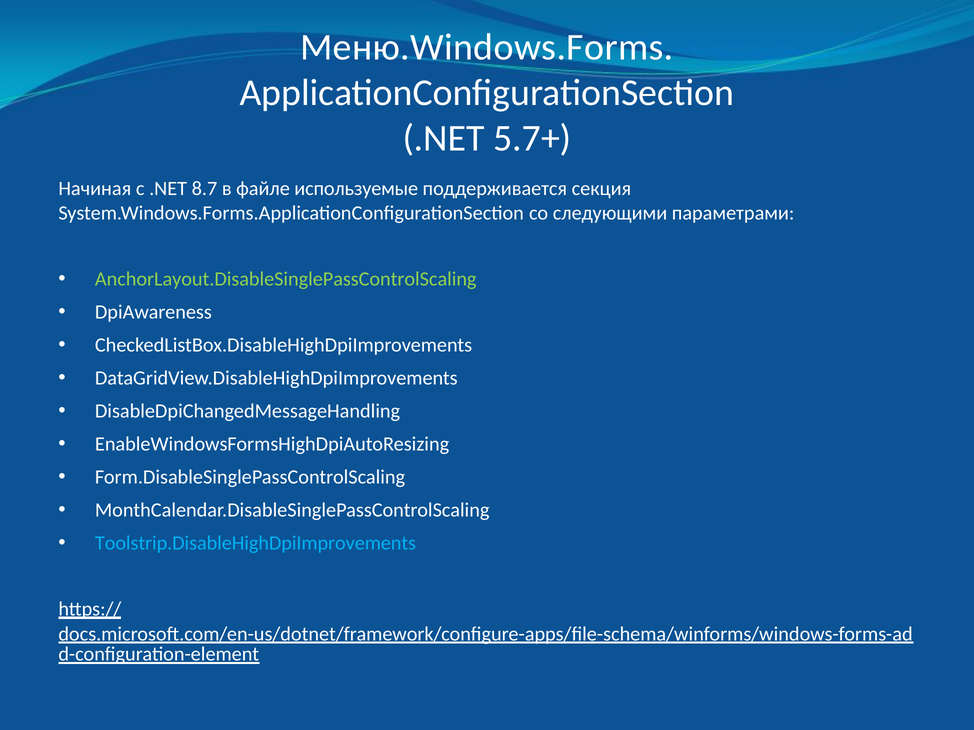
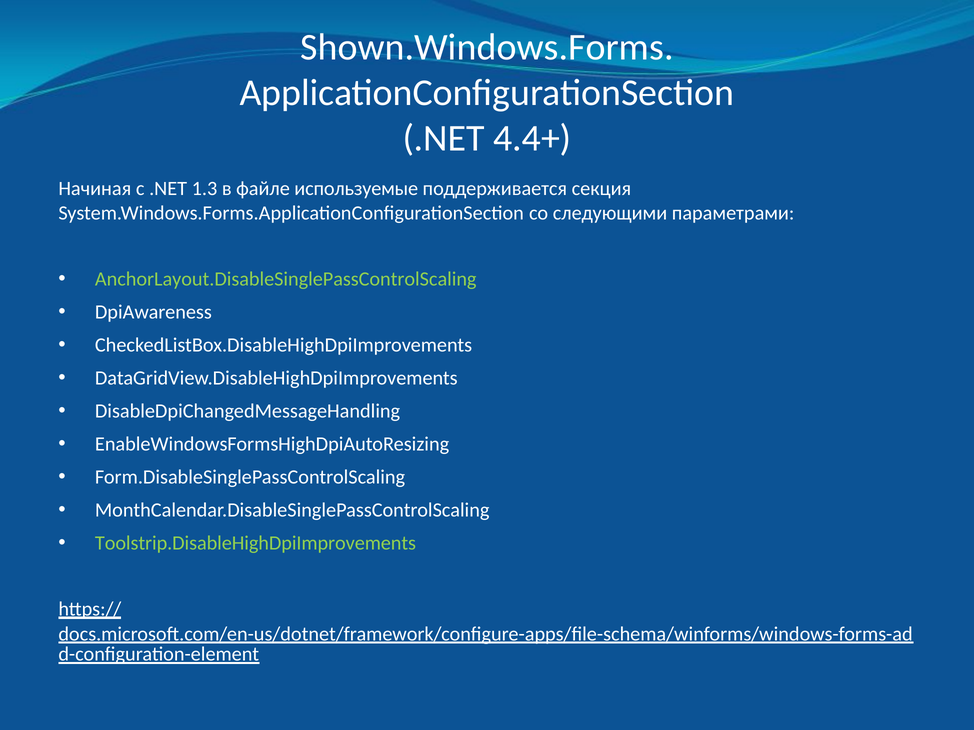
Меню.Windows.Forms: Меню.Windows.Forms -> Shown.Windows.Forms (487, 47)
5.7+: 5.7+ -> 4.4+ (532, 138)
8.7: 8.7 -> 1.3 (204, 189)
Toolstrip.DisableHighDpiImprovements colour: light blue -> light green (256, 543)
